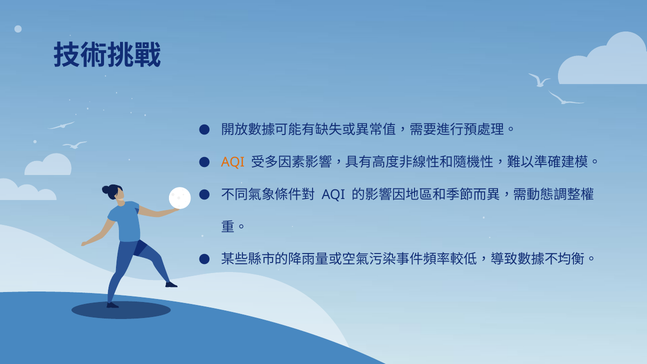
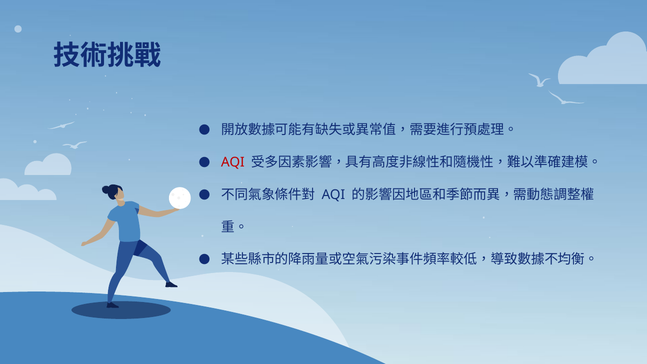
AQI colour: orange -> red (233, 162)
